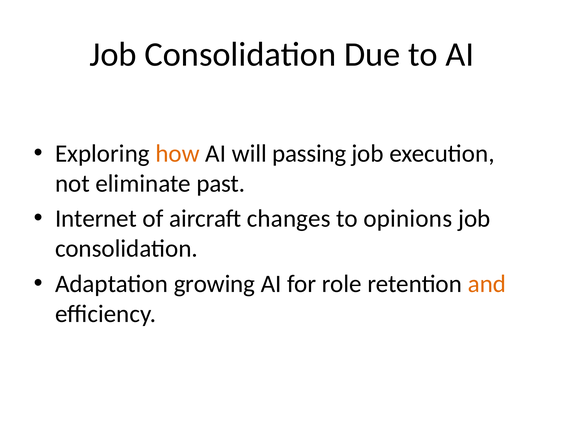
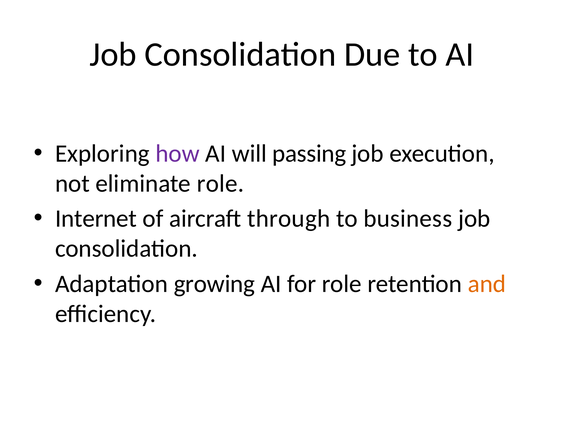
how colour: orange -> purple (178, 153)
eliminate past: past -> role (221, 184)
changes: changes -> through (289, 219)
opinions: opinions -> business (408, 219)
